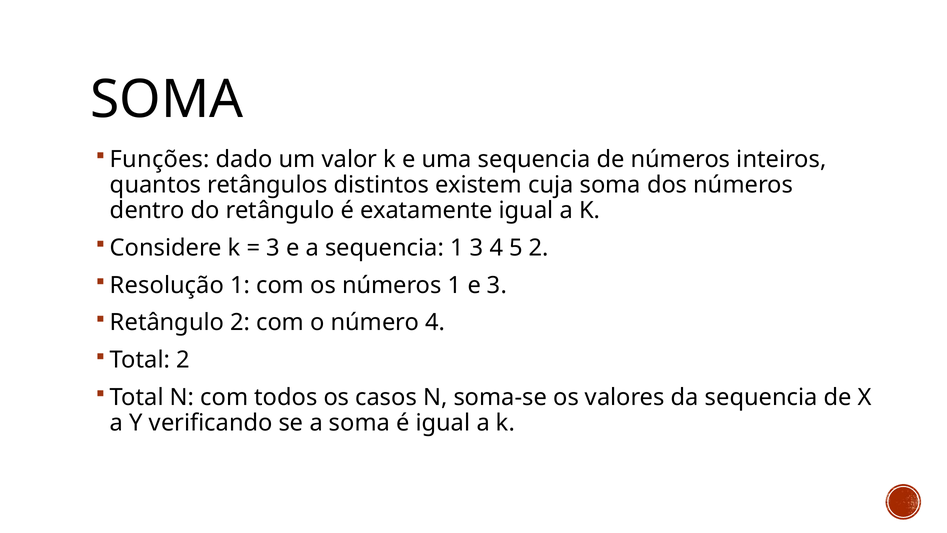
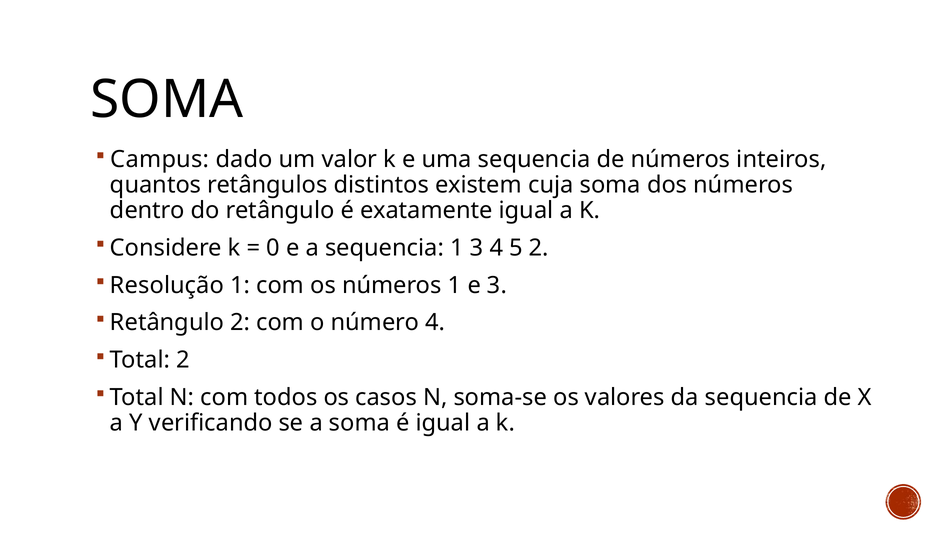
Funções: Funções -> Campus (160, 159)
3: 3 -> 0 (273, 248)
